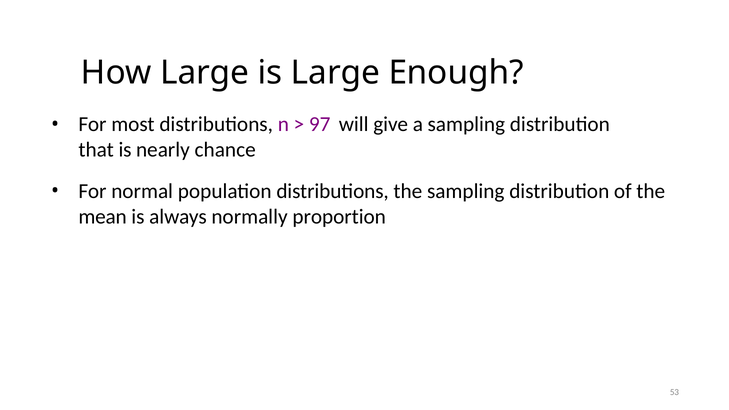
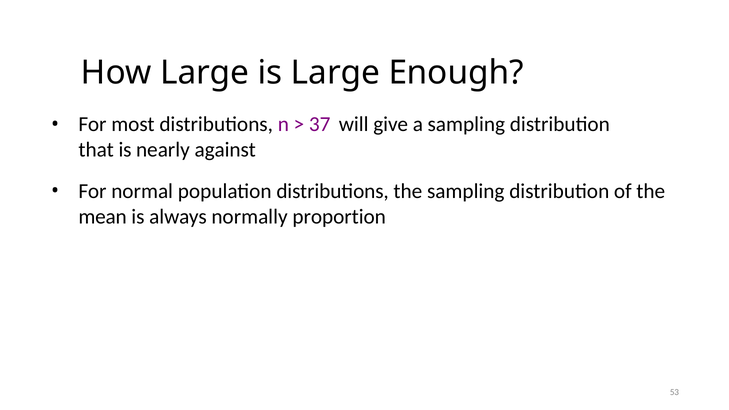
97: 97 -> 37 (320, 124)
chance: chance -> against (225, 150)
